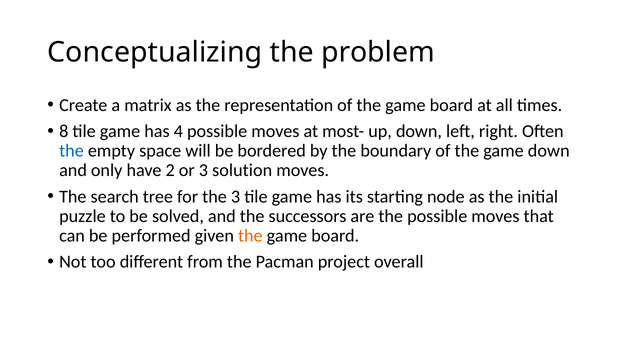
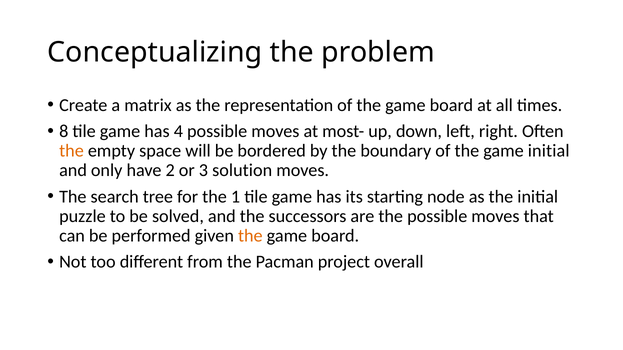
the colour: blue -> orange (71, 151)
game down: down -> initial (549, 151)
the 3: 3 -> 1 (236, 197)
